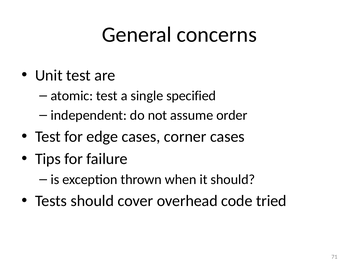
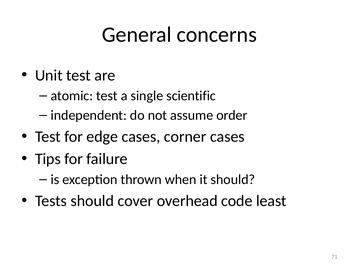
specified: specified -> scientific (191, 96)
tried: tried -> least (271, 201)
